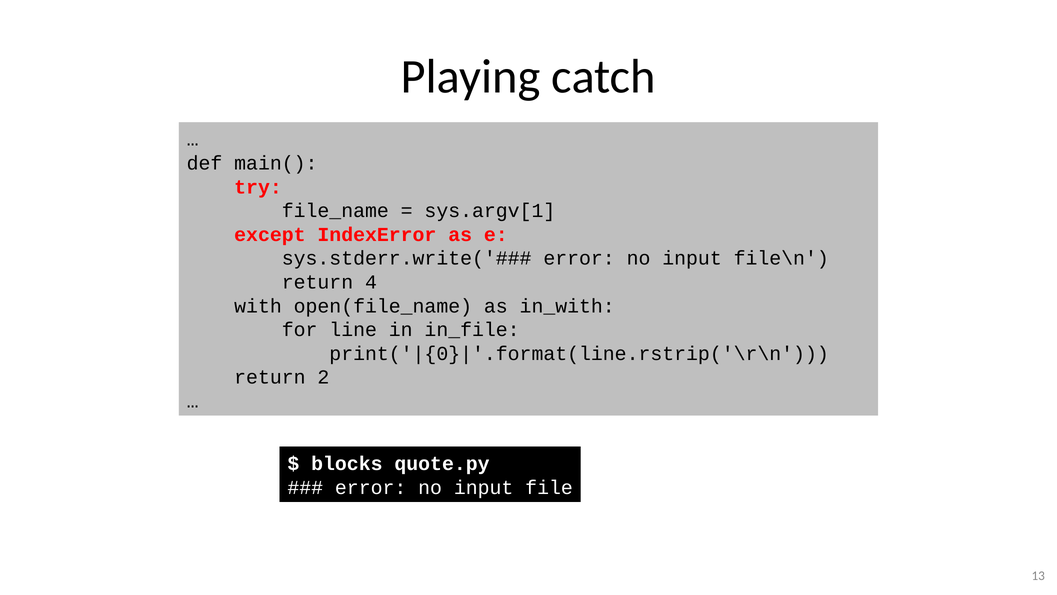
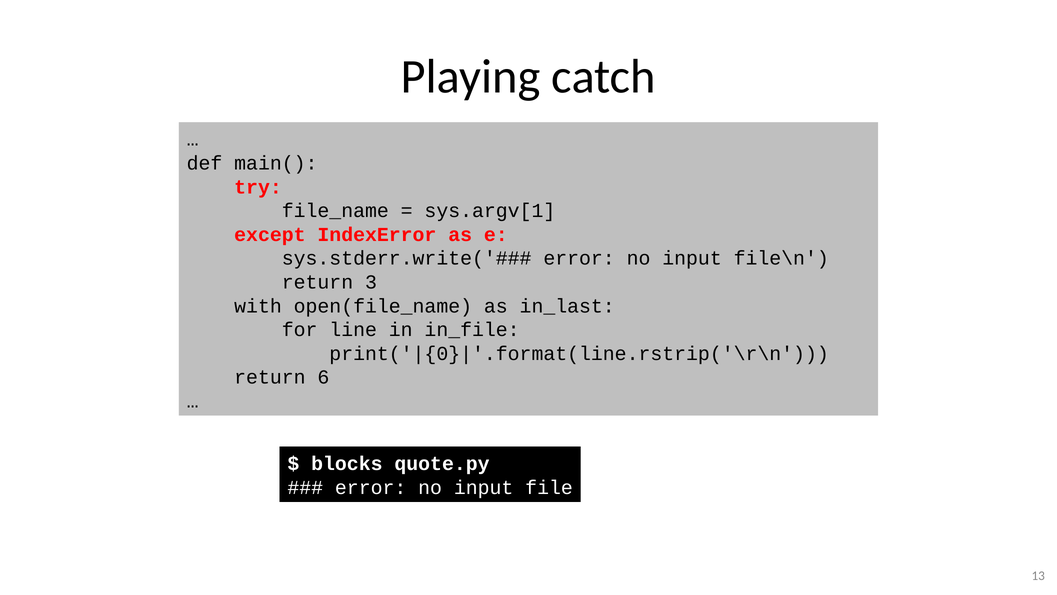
4: 4 -> 3 (371, 282)
in_with: in_with -> in_last (567, 306)
2: 2 -> 6 (323, 377)
